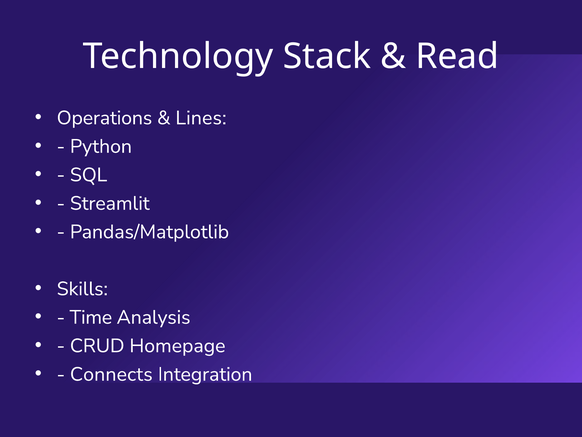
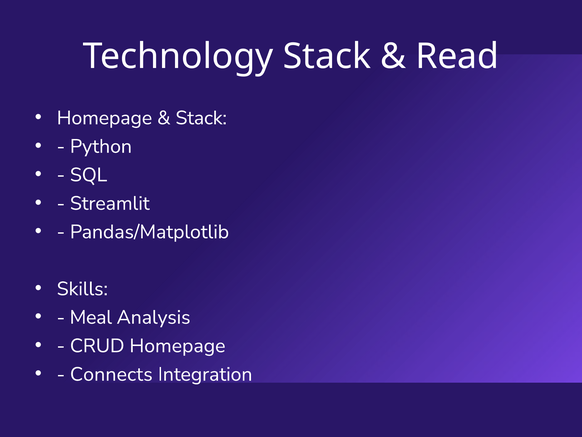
Operations: Operations -> Homepage (104, 118)
Lines: Lines -> Stack (201, 118)
Time: Time -> Meal (91, 317)
